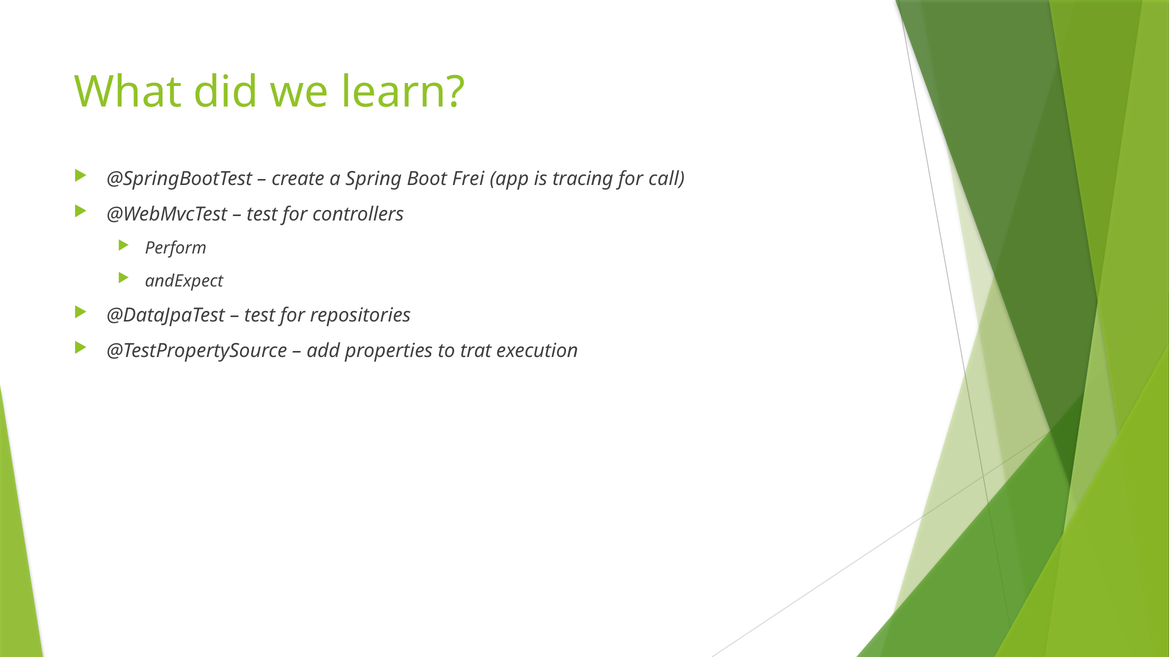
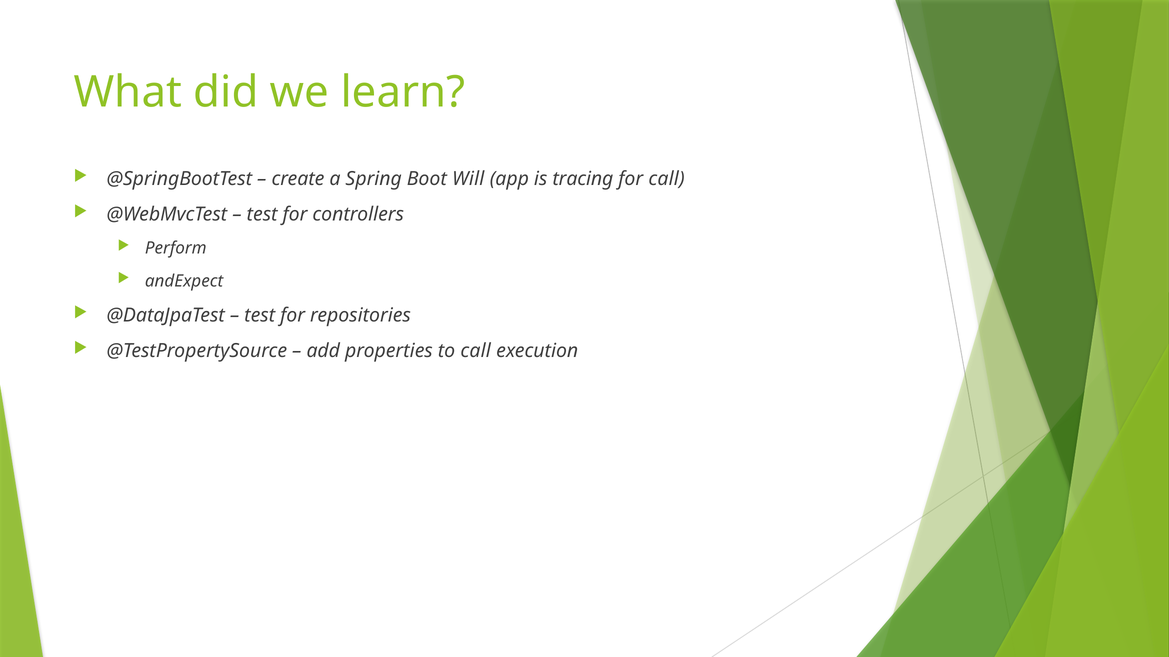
Frei: Frei -> Will (468, 179)
to trat: trat -> call (476, 351)
